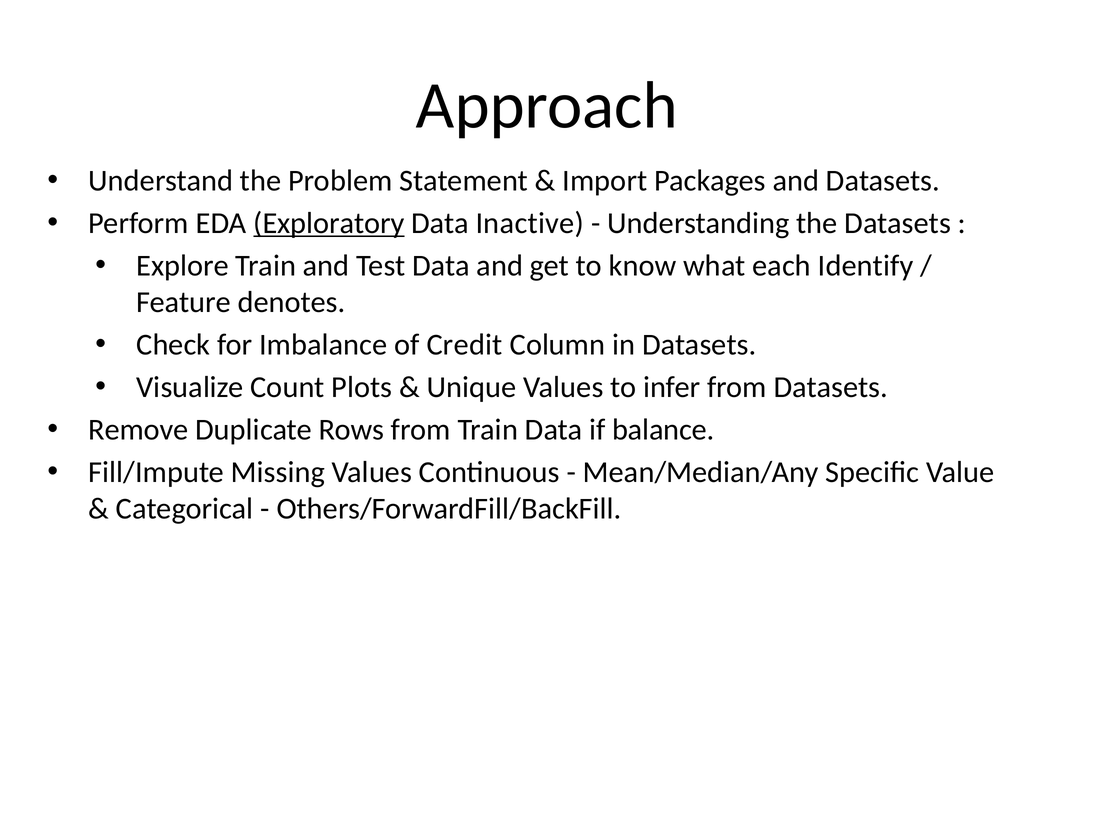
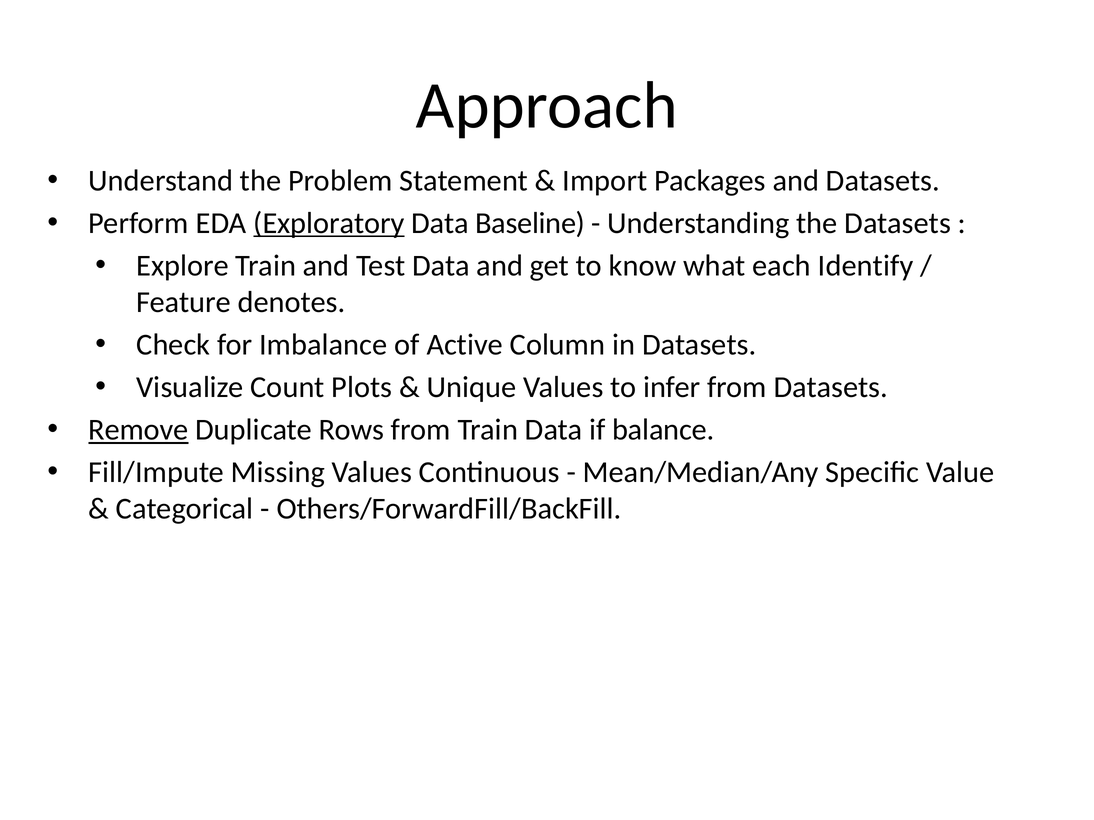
Inactive: Inactive -> Baseline (530, 223)
Credit: Credit -> Active (465, 345)
Remove underline: none -> present (139, 430)
